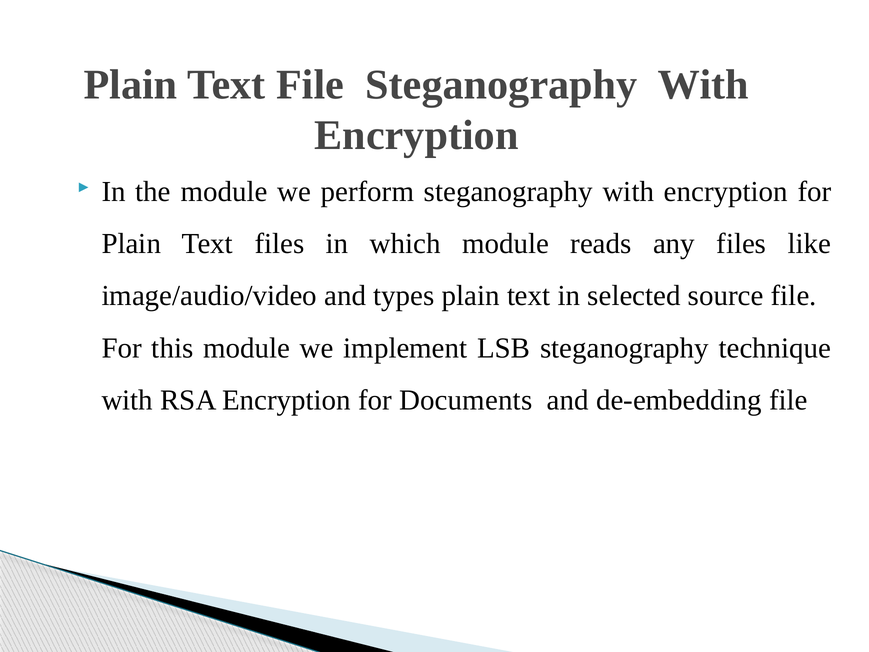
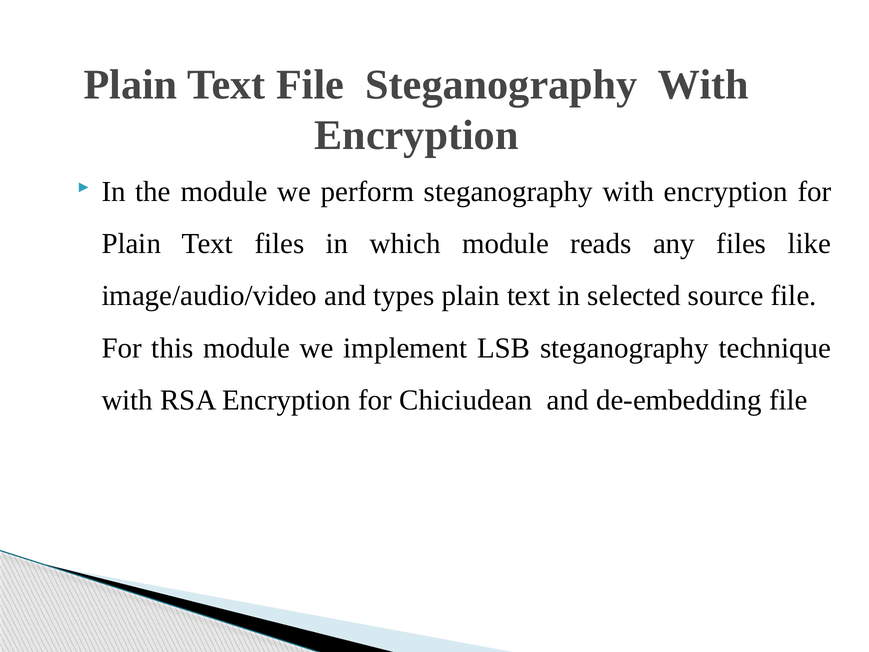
Documents: Documents -> Chiciudean (466, 400)
